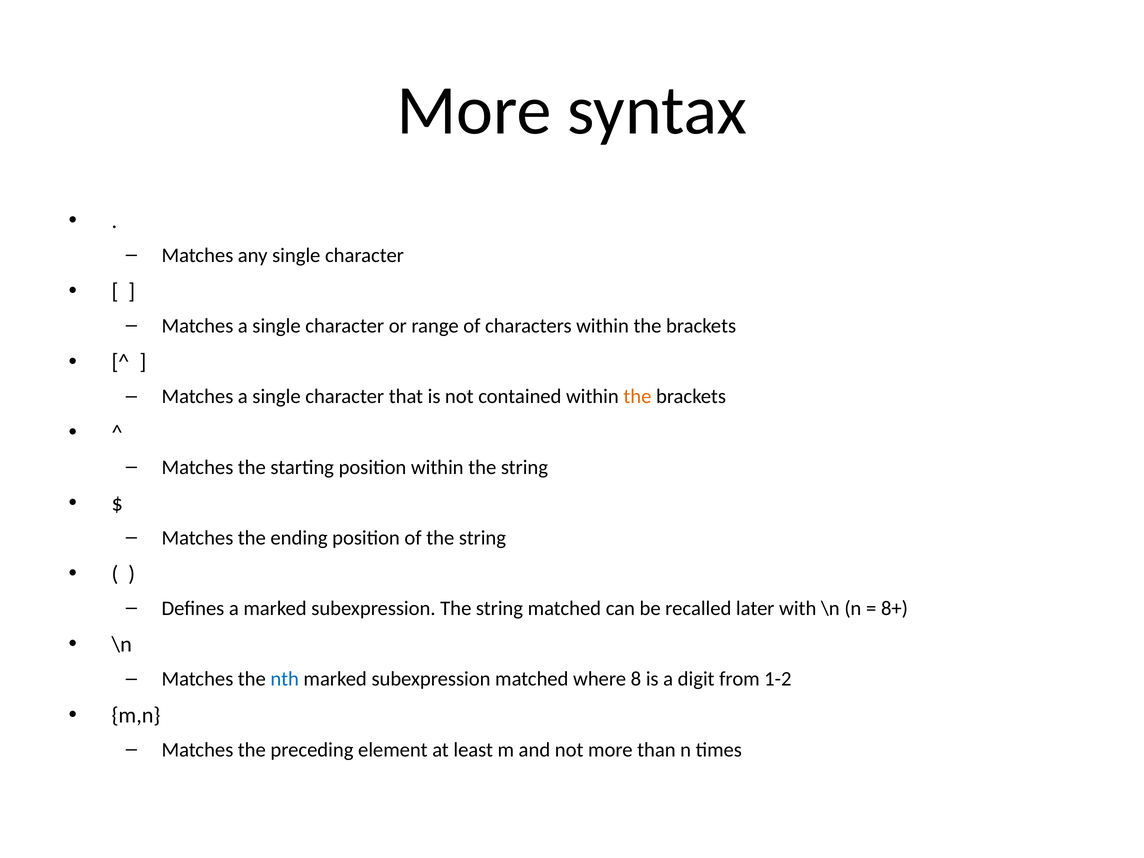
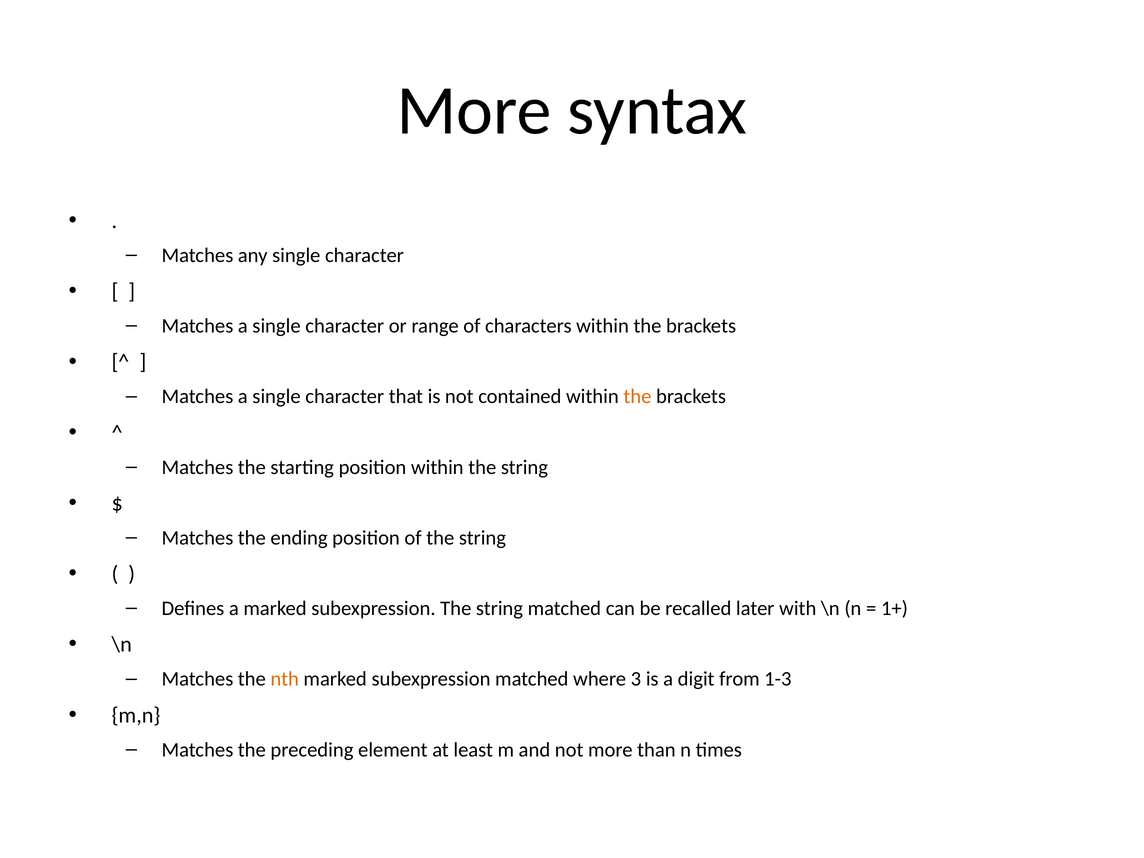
8+: 8+ -> 1+ (894, 609)
nth colour: blue -> orange (285, 679)
8: 8 -> 3 (636, 679)
1-2: 1-2 -> 1-3 (778, 679)
